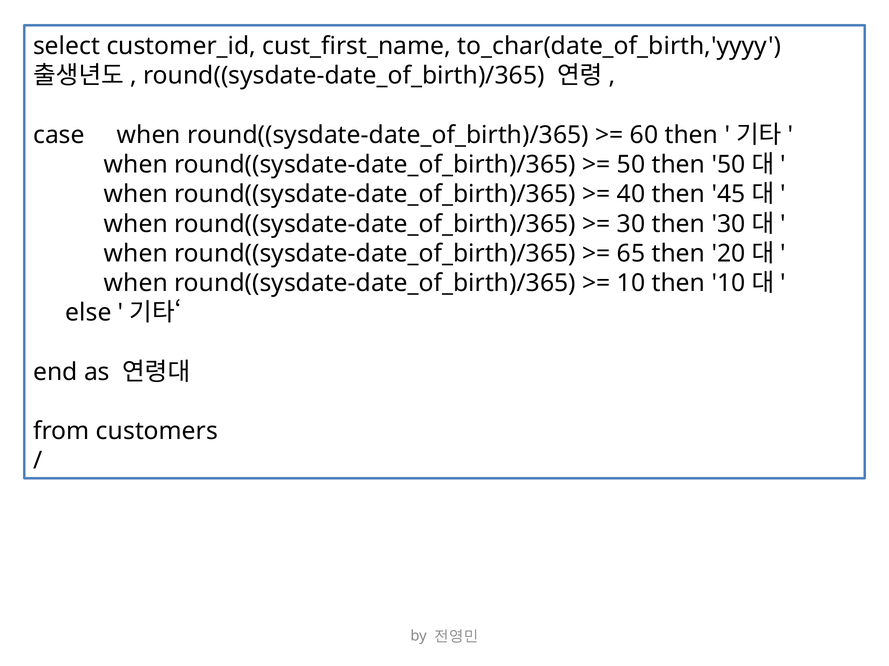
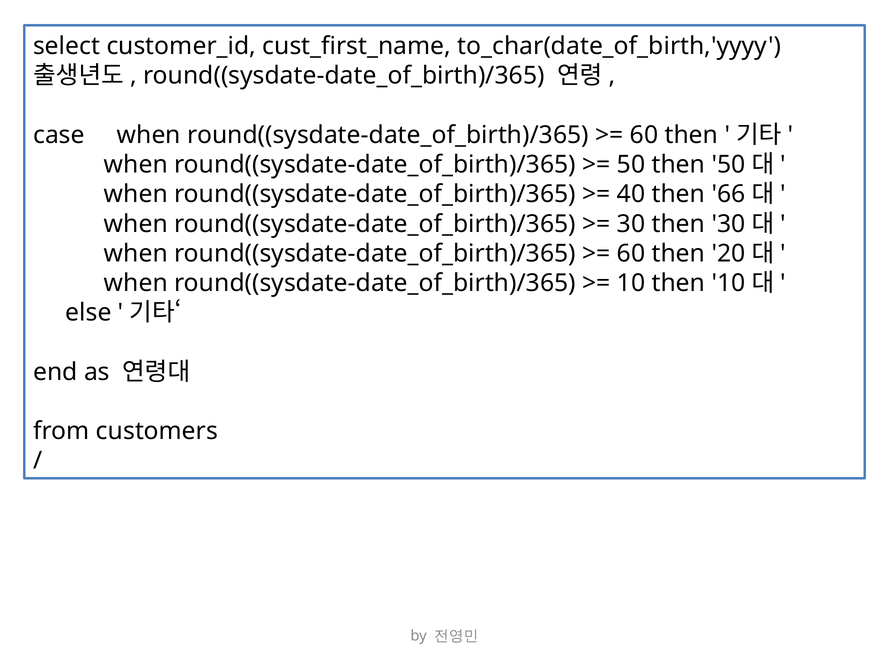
45: 45 -> 66 (728, 194)
65: 65 -> 60 (631, 254)
